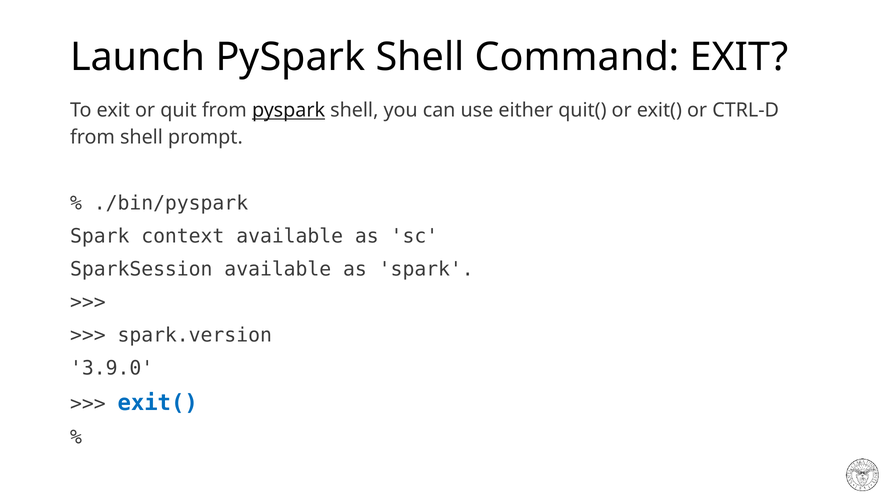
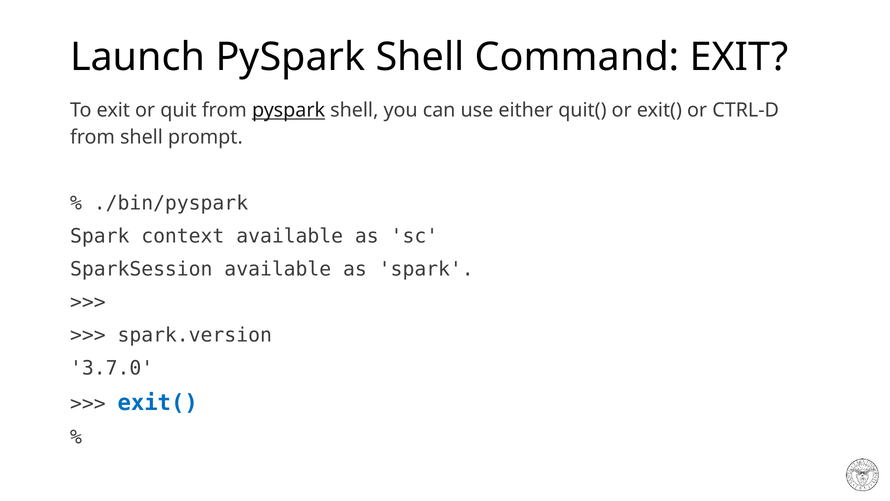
3.9.0: 3.9.0 -> 3.7.0 (112, 368)
